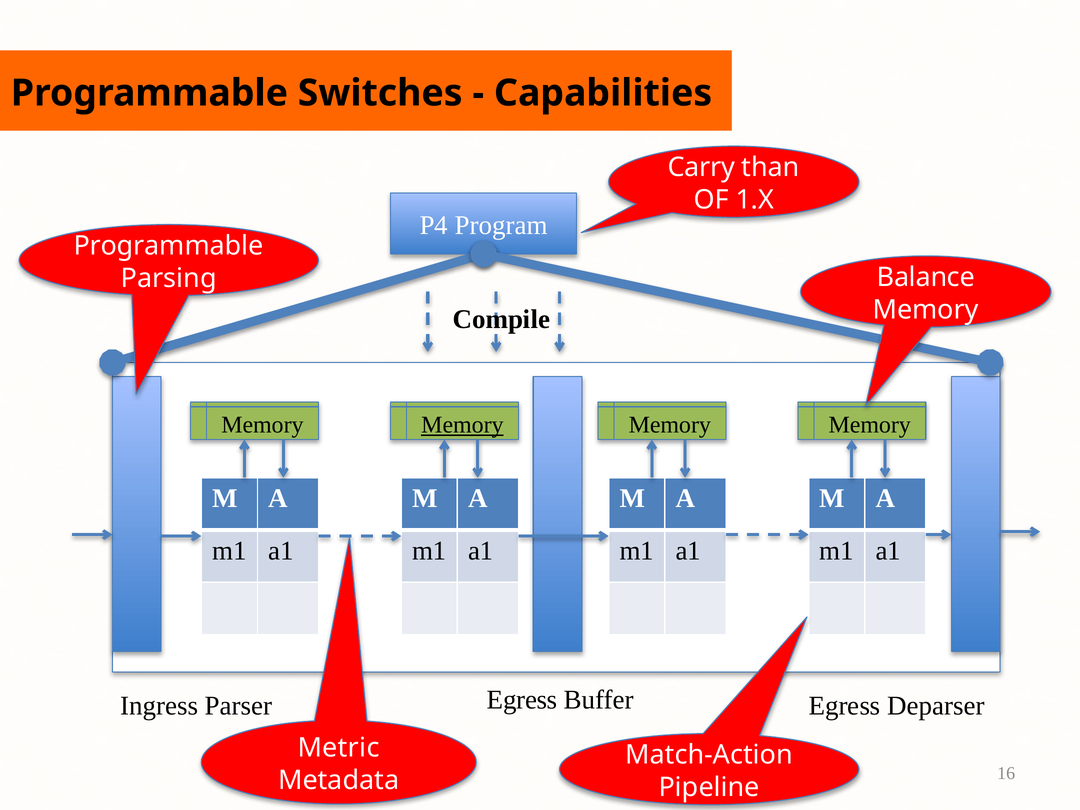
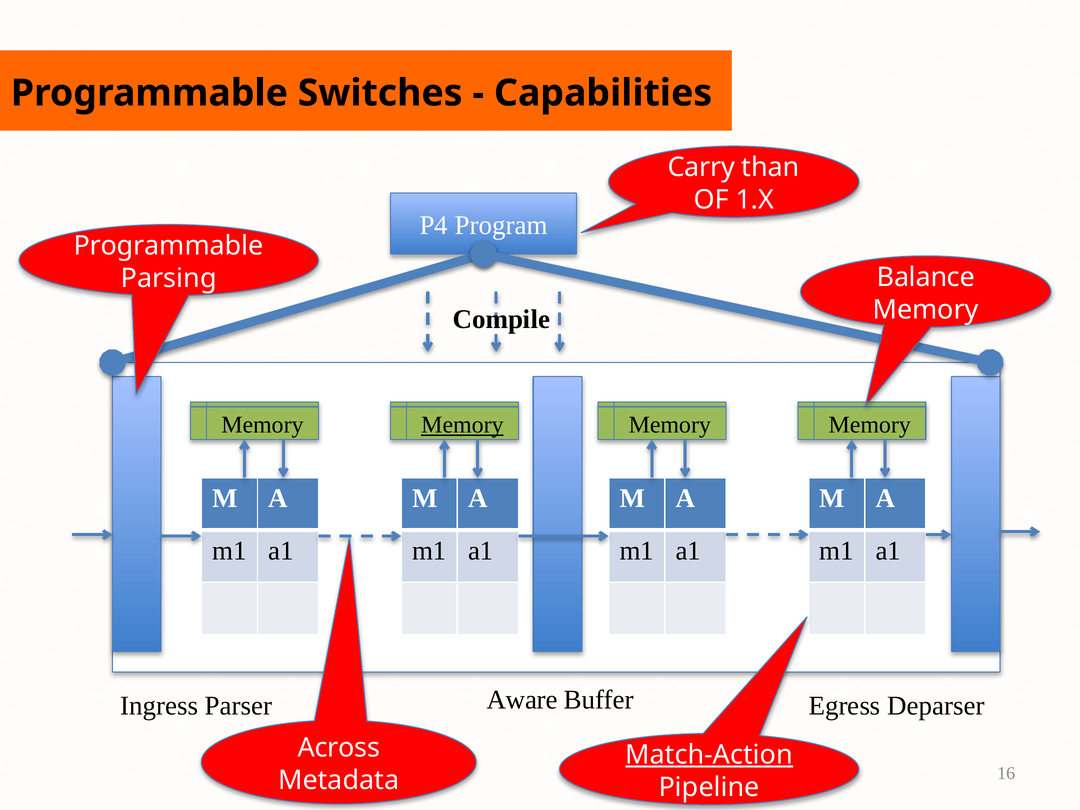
Egress: Egress -> Aware (522, 700)
Metric: Metric -> Across (339, 748)
Match-Action underline: none -> present (709, 755)
